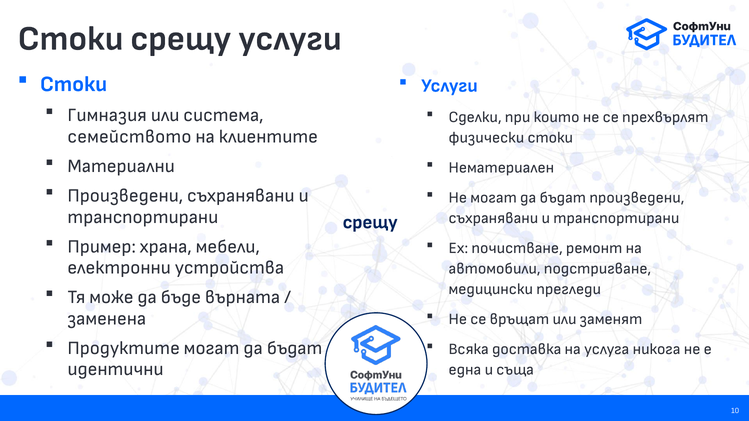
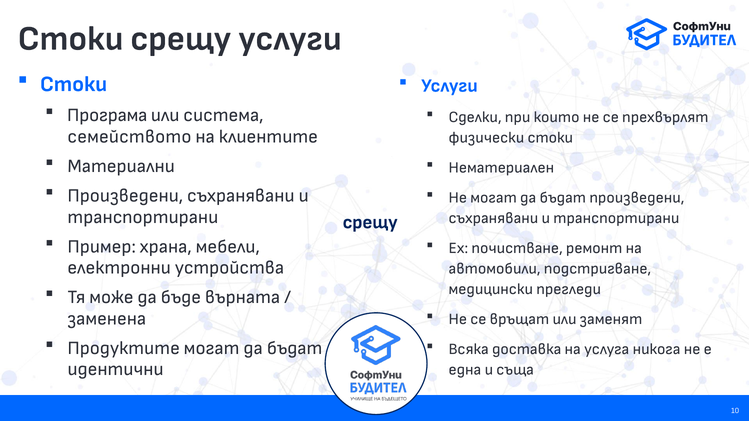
Гимназия: Гимназия -> Програма (107, 115)
